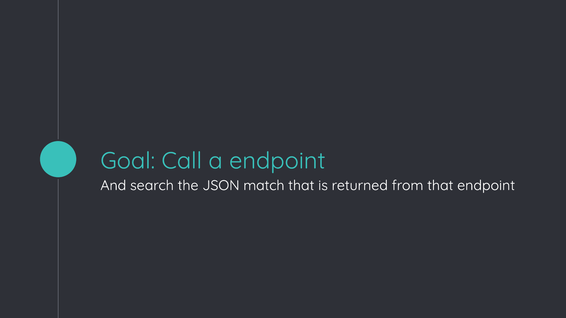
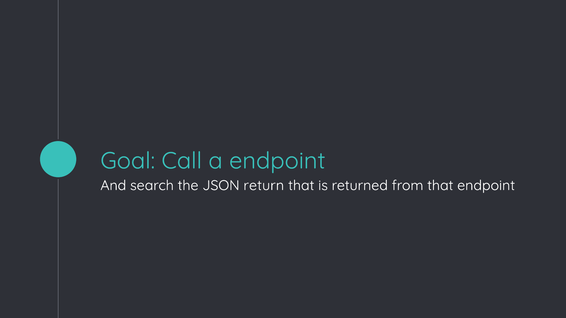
match: match -> return (264, 186)
